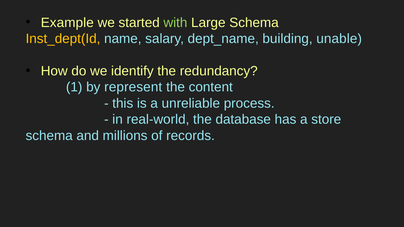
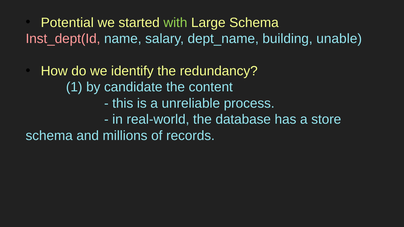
Example: Example -> Potential (67, 23)
Inst_dept(Id colour: yellow -> pink (63, 39)
represent: represent -> candidate (133, 87)
